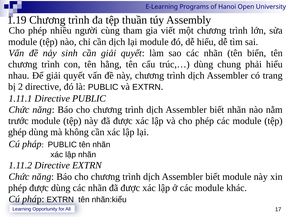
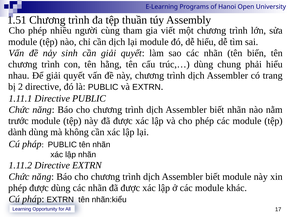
1.19: 1.19 -> 1.51 (17, 20)
ghép: ghép -> dành (17, 132)
